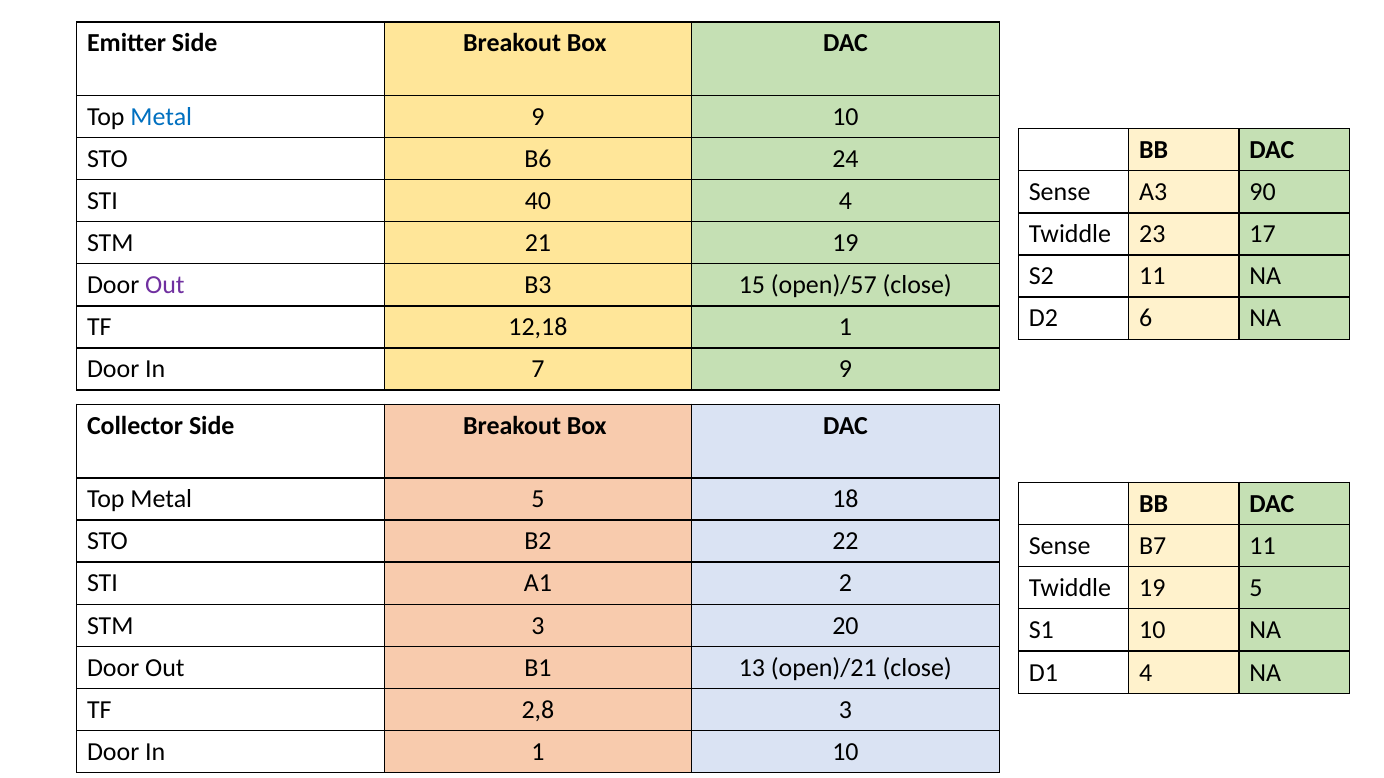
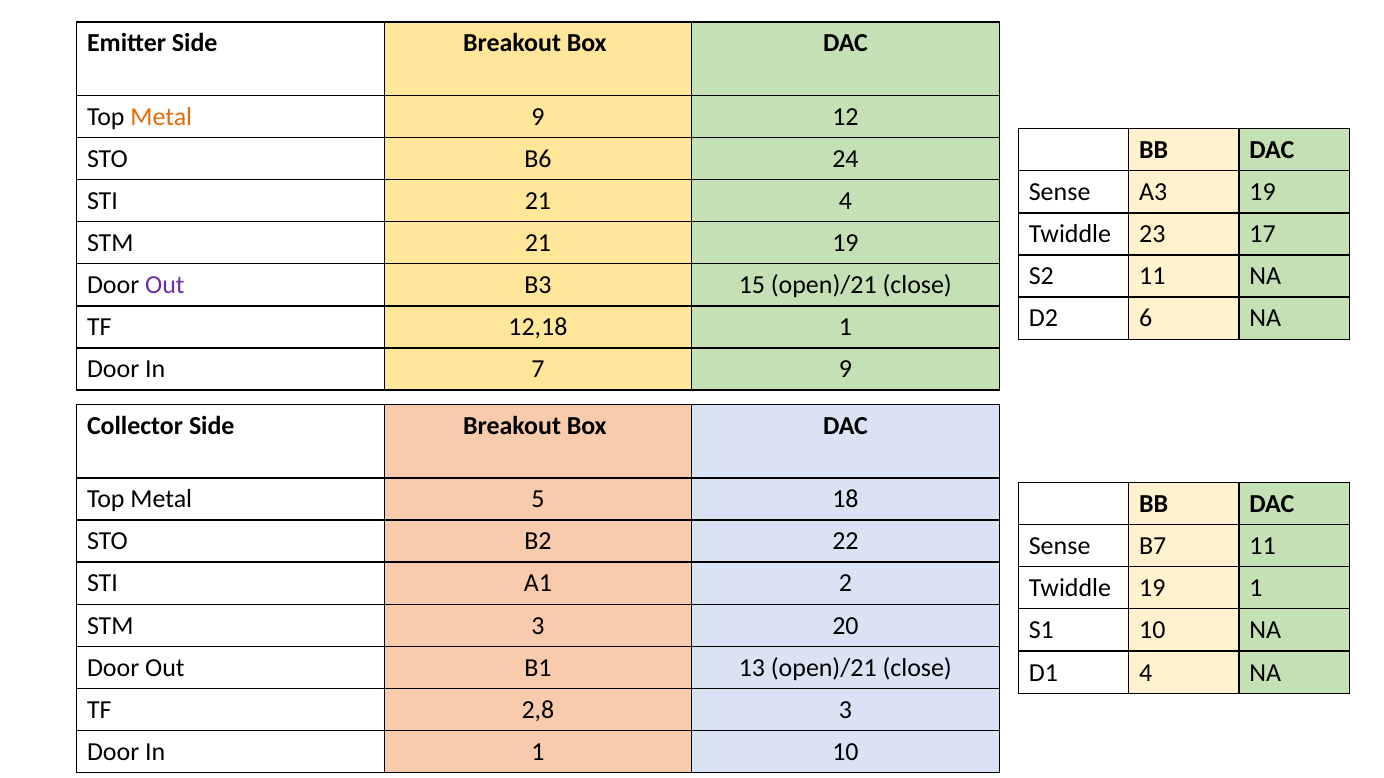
Metal colour: blue -> orange (161, 117)
9 10: 10 -> 12 (845, 117)
A3 90: 90 -> 19 (1263, 192)
STI 40: 40 -> 21 (538, 201)
15 open)/57: open)/57 -> open)/21 (824, 285)
19 5: 5 -> 1 (1256, 588)
